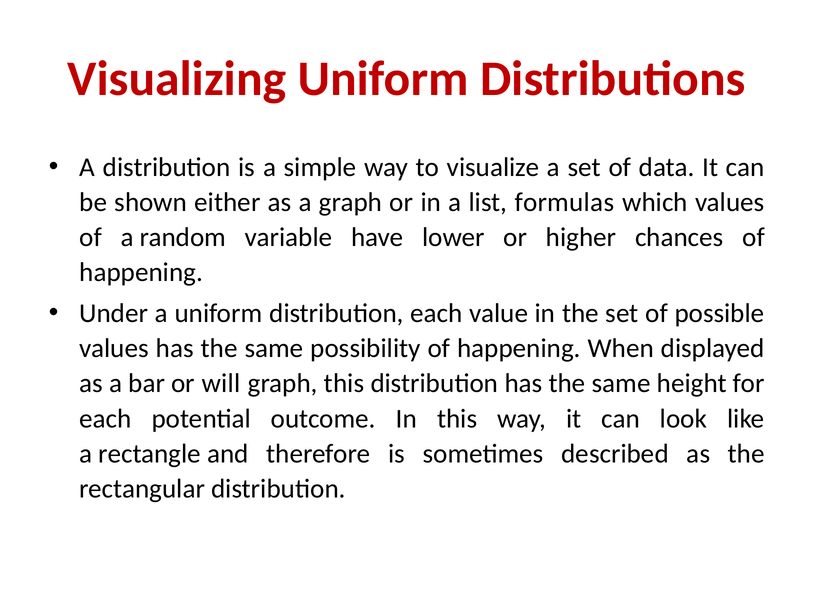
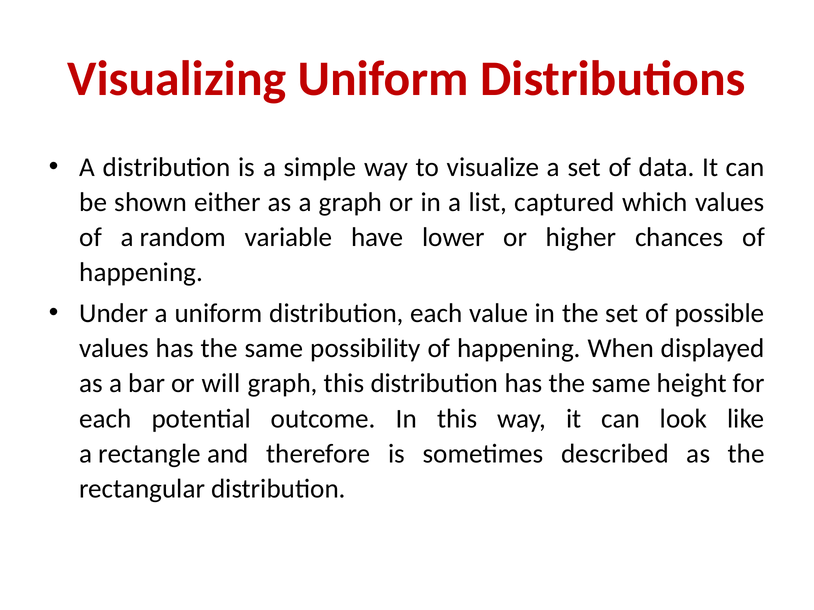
formulas: formulas -> captured (565, 202)
